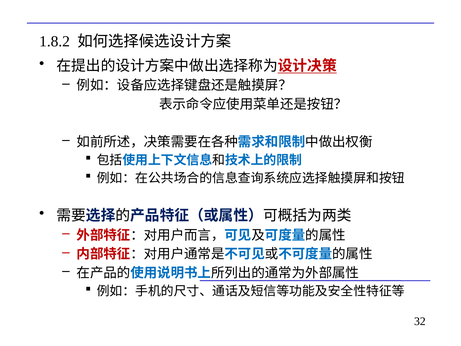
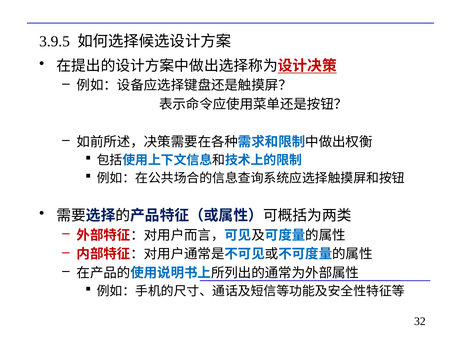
1.8.2: 1.8.2 -> 3.9.5 (55, 41)
